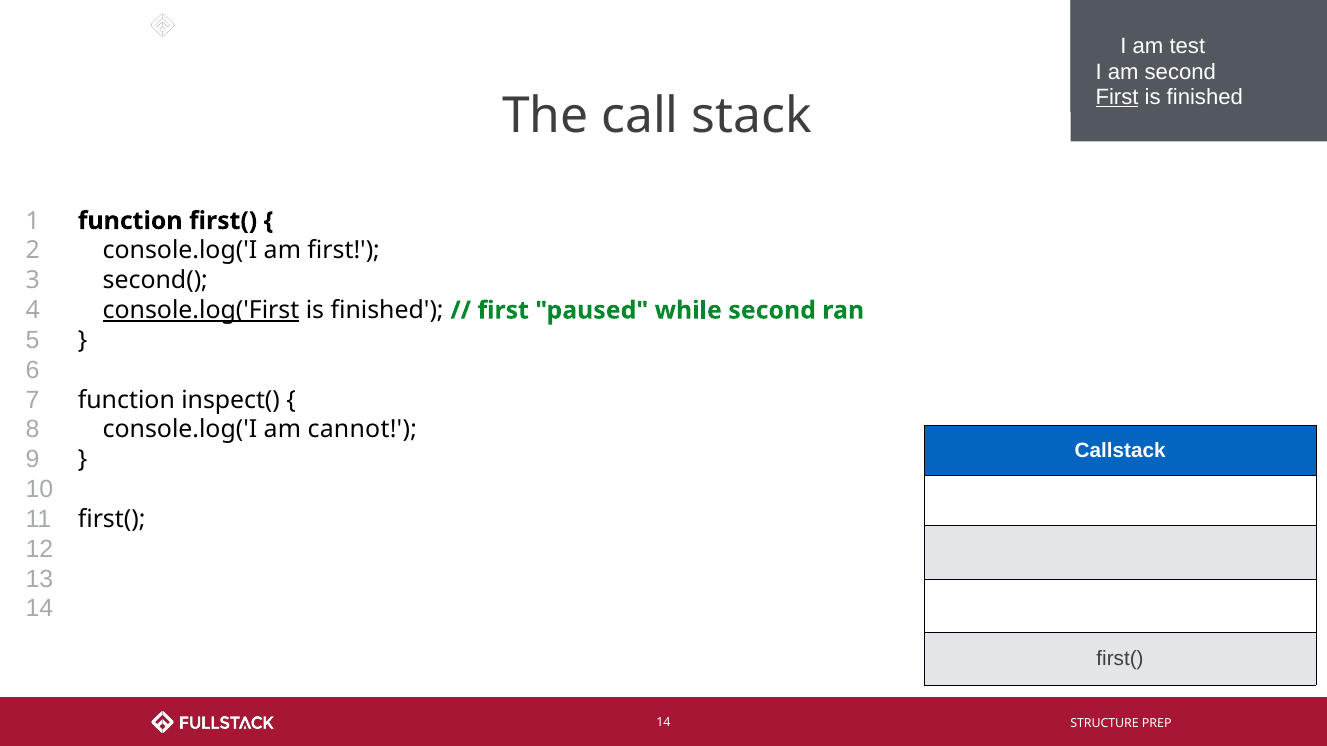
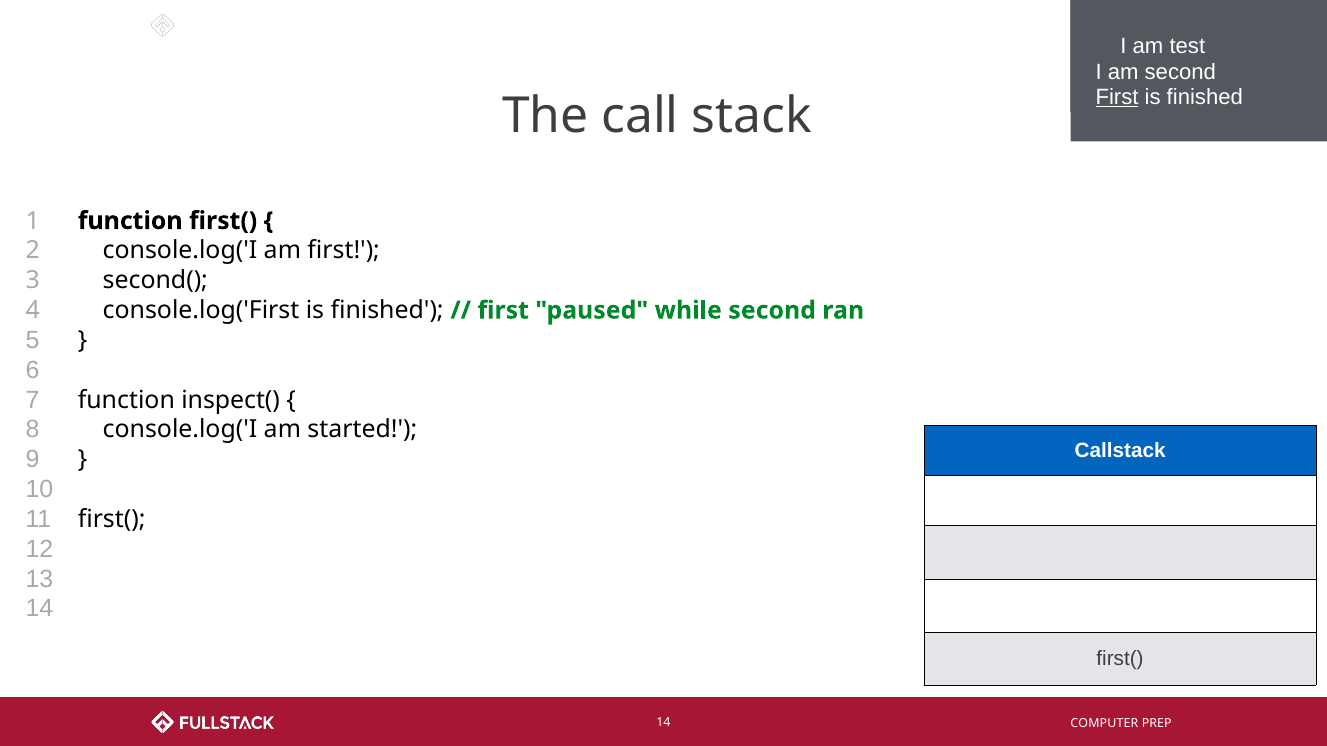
console.log('First underline: present -> none (201, 311)
cannot: cannot -> started (362, 430)
STRUCTURE: STRUCTURE -> COMPUTER (1104, 724)
